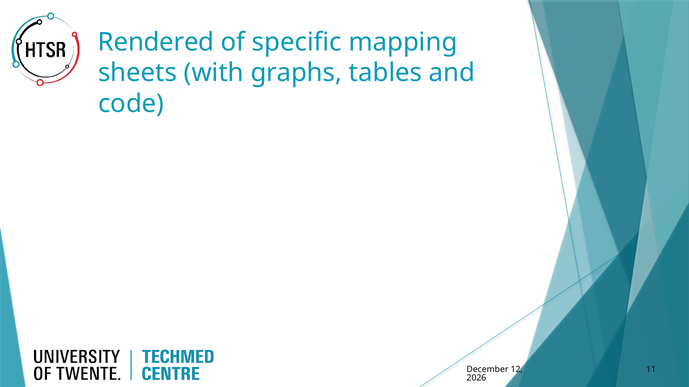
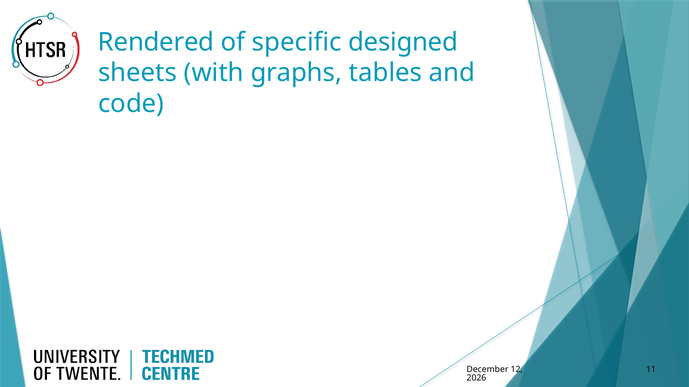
mapping: mapping -> designed (403, 42)
